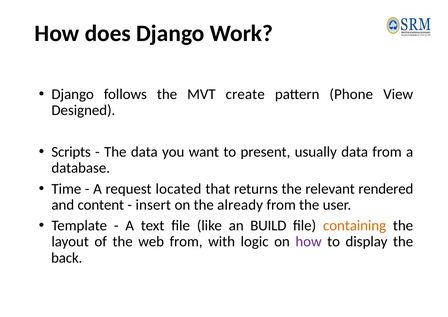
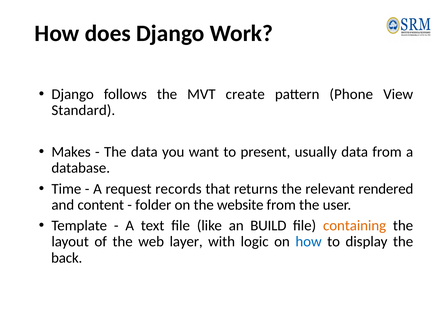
Designed: Designed -> Standard (83, 110)
Scripts: Scripts -> Makes (71, 152)
located: located -> records (178, 189)
insert: insert -> folder (153, 205)
already: already -> website (240, 205)
web from: from -> layer (186, 242)
how colour: purple -> blue (309, 242)
